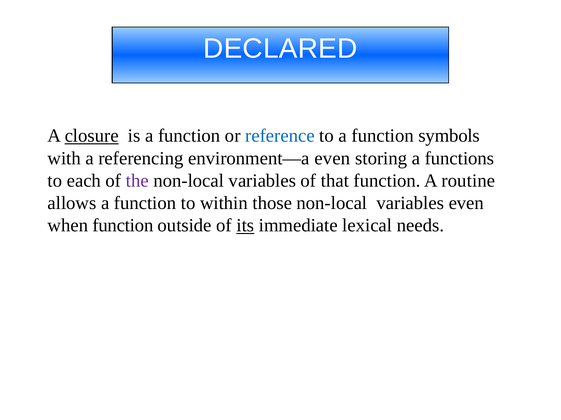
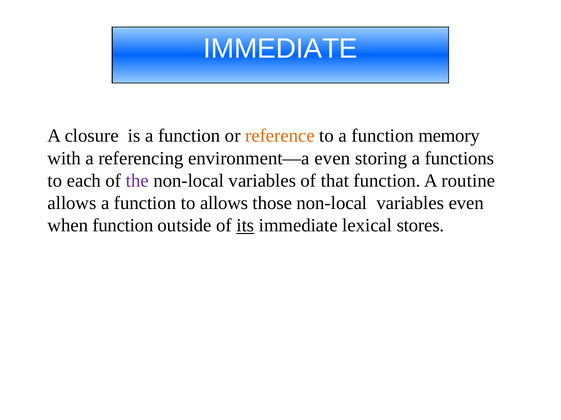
DECLARED: DECLARED -> IMMEDIATE (280, 49)
closure underline: present -> none (92, 136)
reference colour: blue -> orange (280, 136)
symbols: symbols -> memory (449, 136)
to within: within -> allows (224, 203)
needs: needs -> stores (420, 226)
